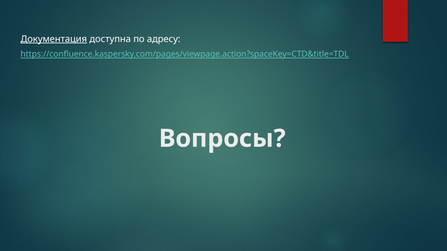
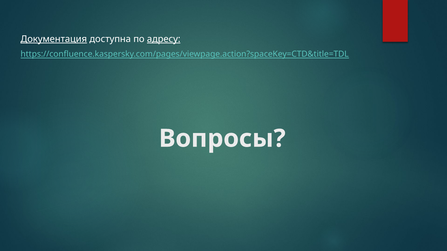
адресу underline: none -> present (164, 39)
